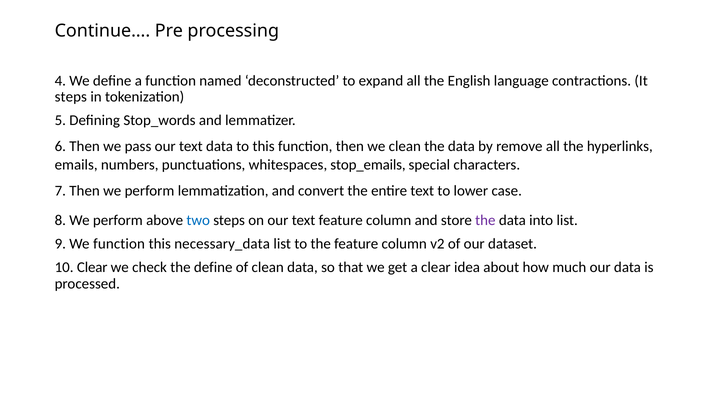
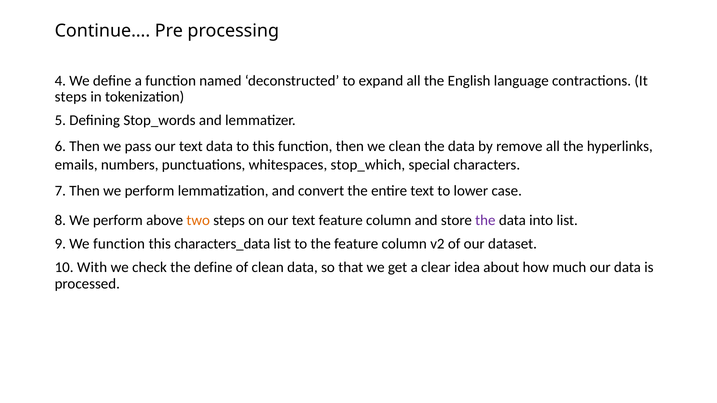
stop_emails: stop_emails -> stop_which (368, 165)
two colour: blue -> orange (198, 220)
necessary_data: necessary_data -> characters_data (222, 244)
10 Clear: Clear -> With (92, 268)
